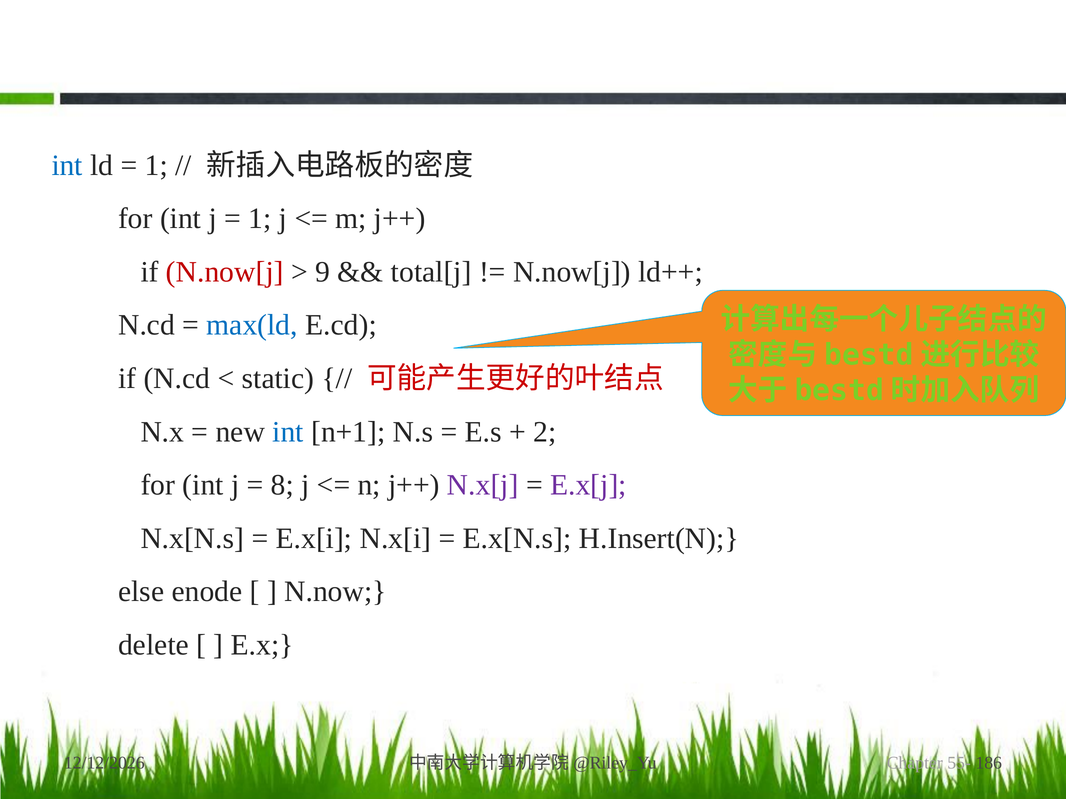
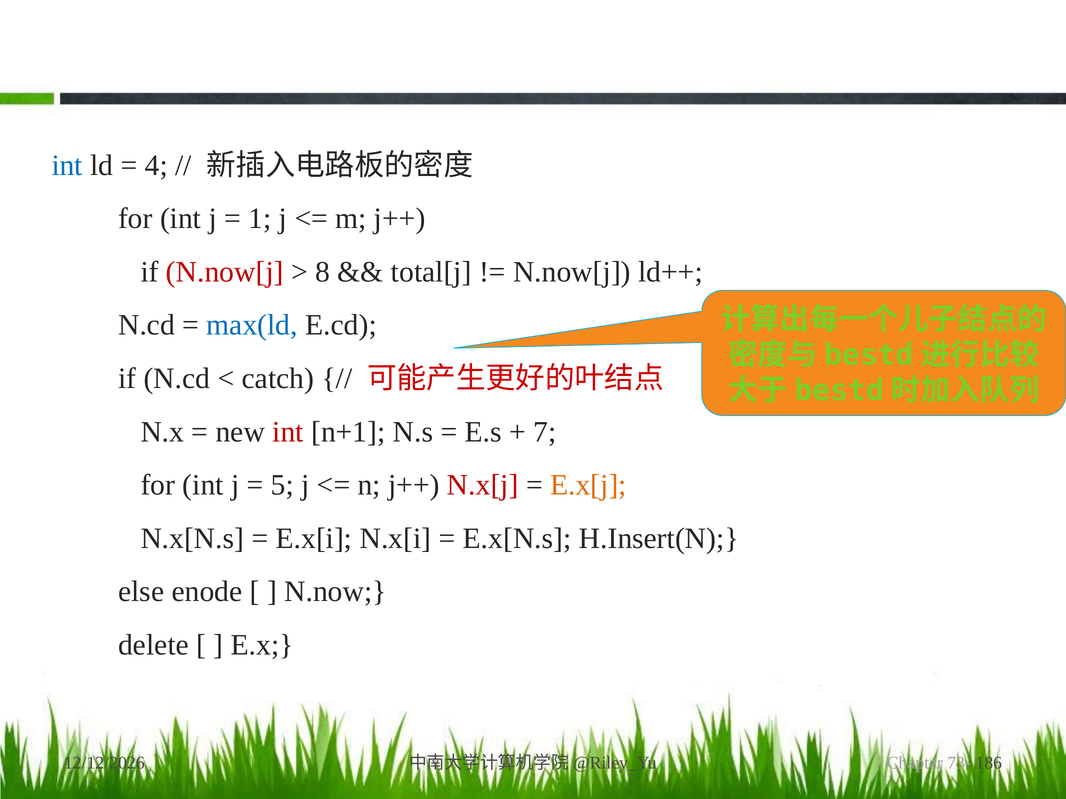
1: 1 -> 4 (156, 166)
9: 9 -> 8 (323, 272)
static: static -> catch (278, 379)
int colour: blue -> red (288, 432)
2: 2 -> 7 (545, 432)
8: 8 -> 5 (282, 485)
N.x[j colour: purple -> red (483, 485)
E.x[j colour: purple -> orange (588, 485)
55-: 55- -> 73- (959, 764)
